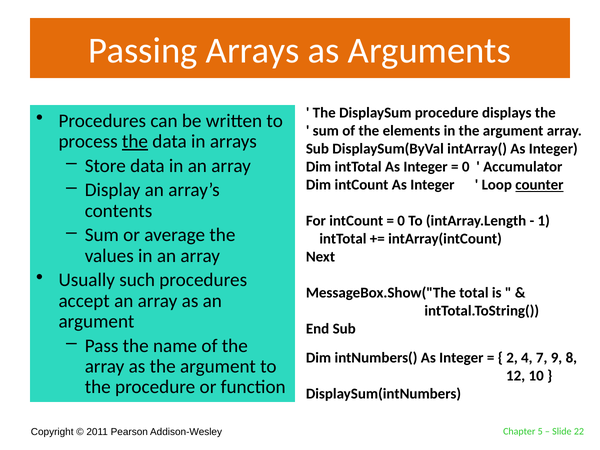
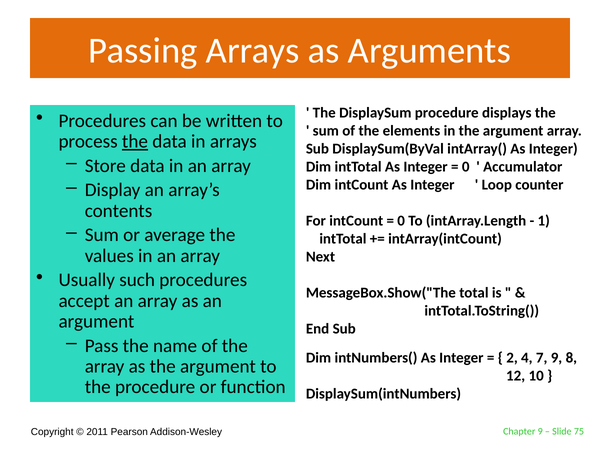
counter underline: present -> none (539, 185)
Chapter 5: 5 -> 9 (540, 431)
22: 22 -> 75 (579, 431)
